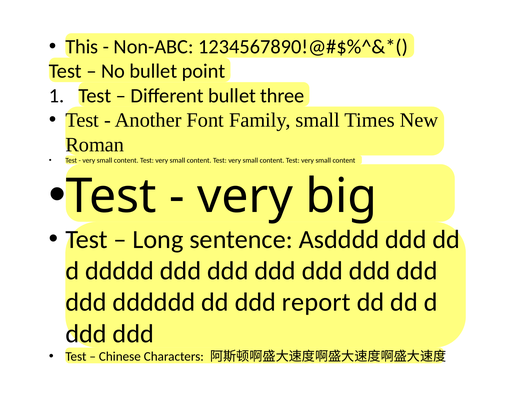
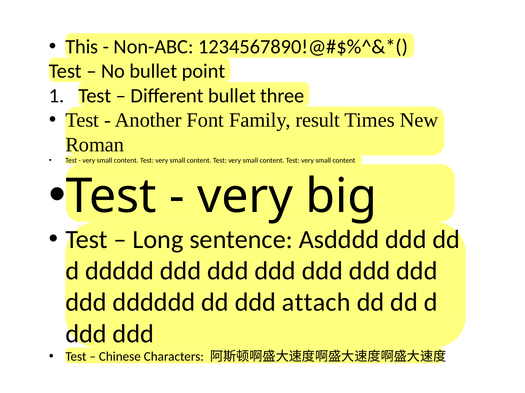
Family small: small -> result (318, 120)
report: report -> attach (316, 303)
